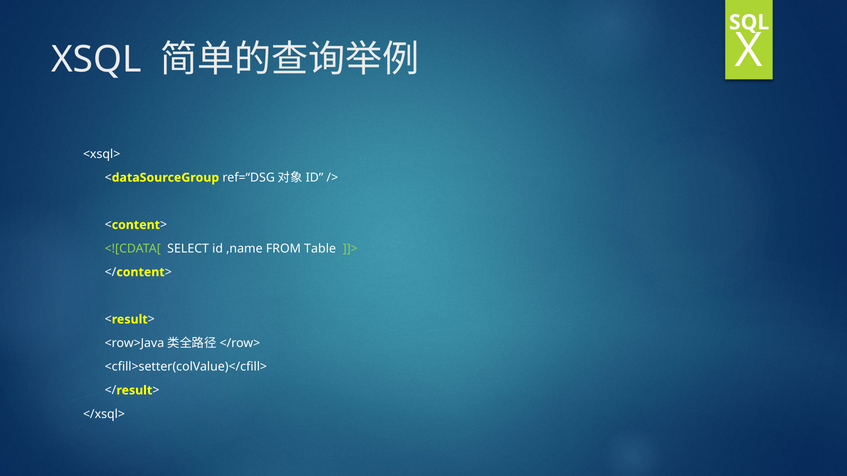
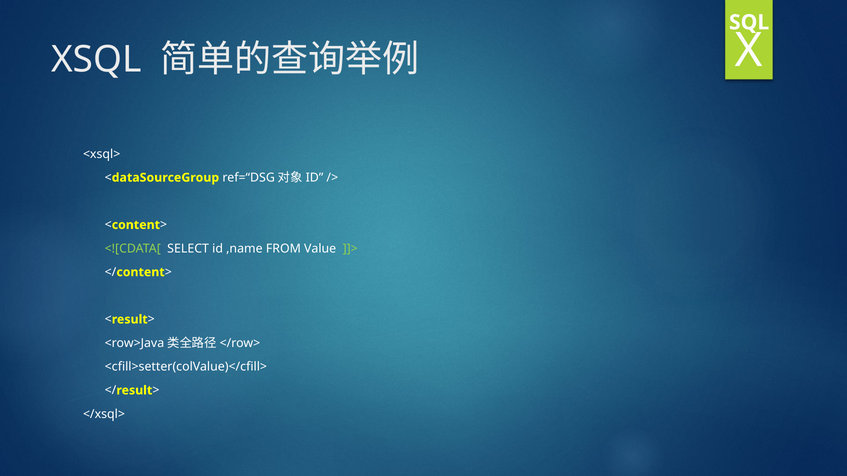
Table: Table -> Value (320, 249)
